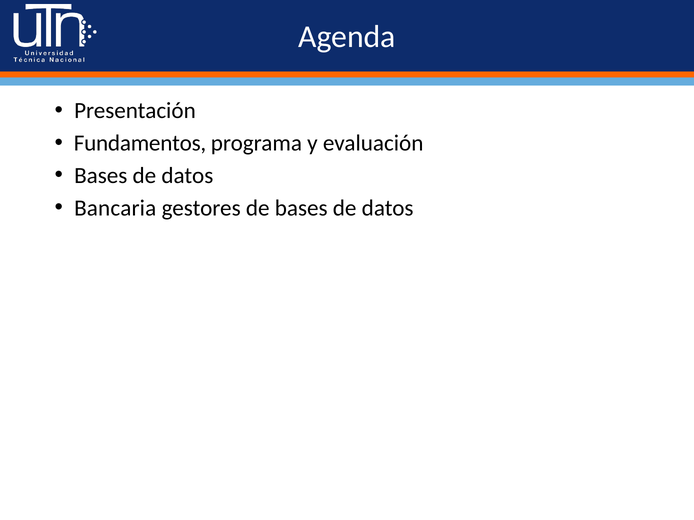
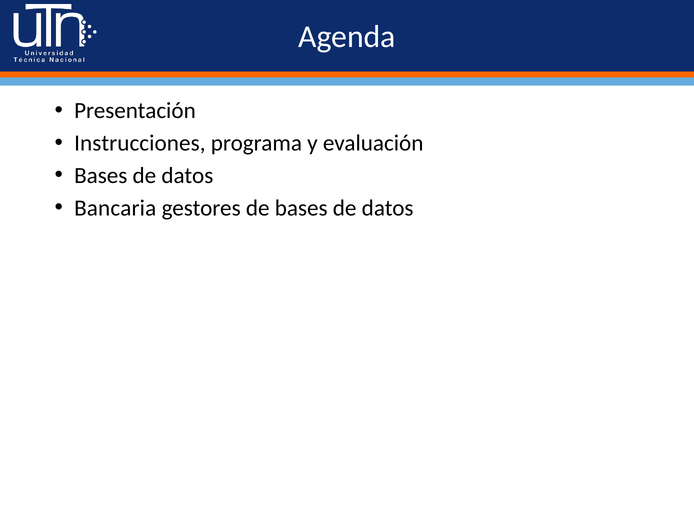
Fundamentos: Fundamentos -> Instrucciones (140, 143)
